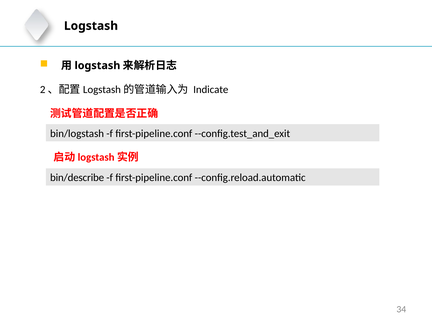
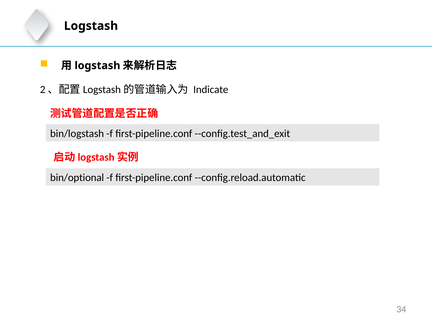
bin/describe: bin/describe -> bin/optional (77, 178)
